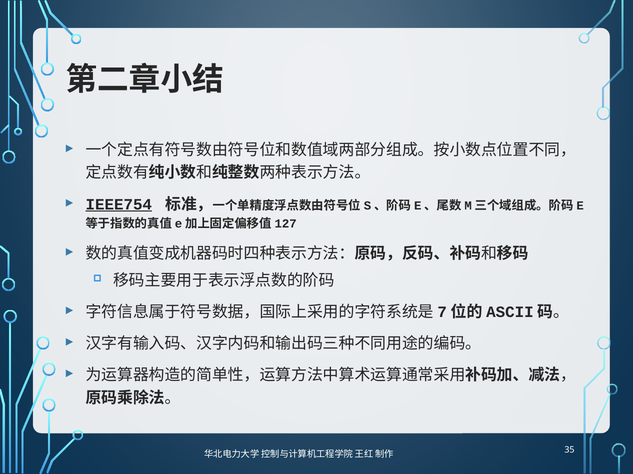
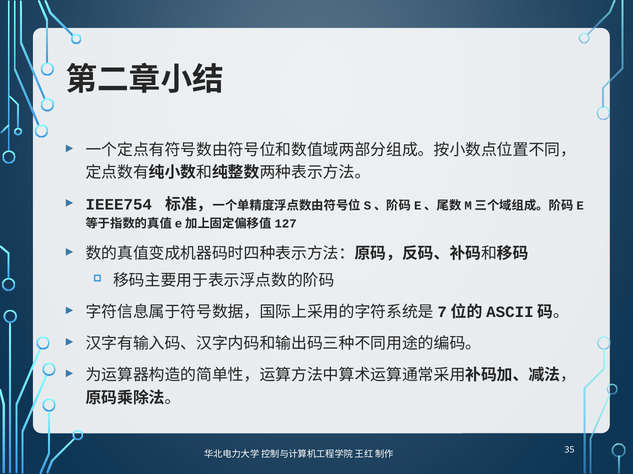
IEEE754 underline: present -> none (119, 205)
